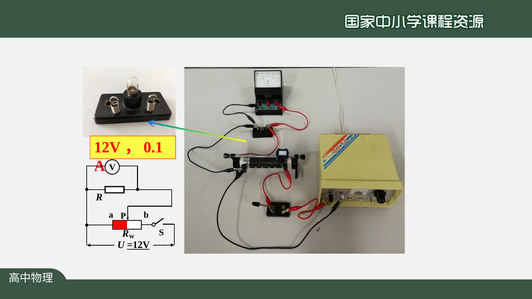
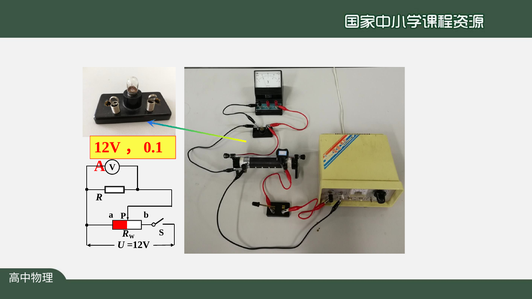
=12V underline: present -> none (138, 245)
